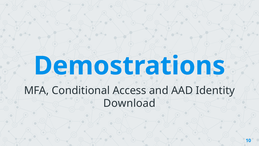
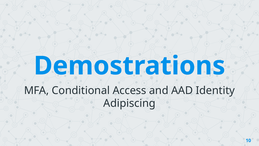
Download: Download -> Adipiscing (129, 103)
